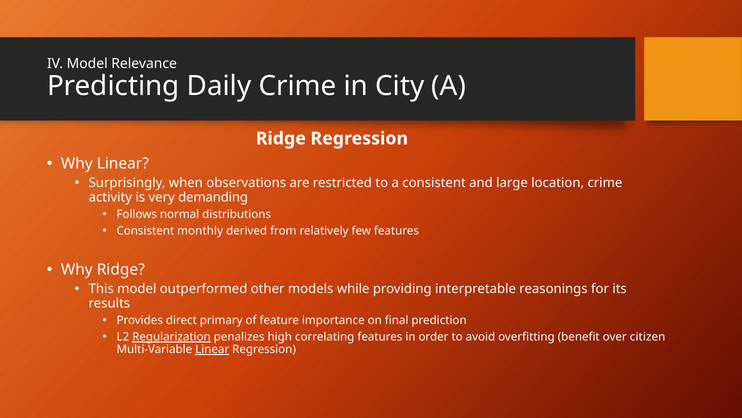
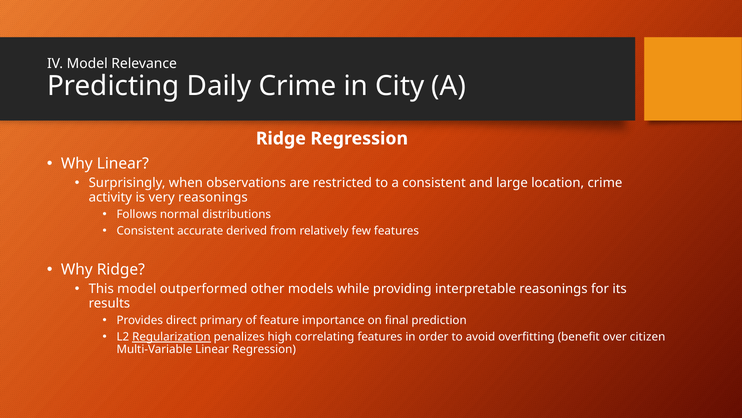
very demanding: demanding -> reasonings (213, 197)
monthly: monthly -> accurate (200, 231)
Linear underline: present -> none (212, 349)
